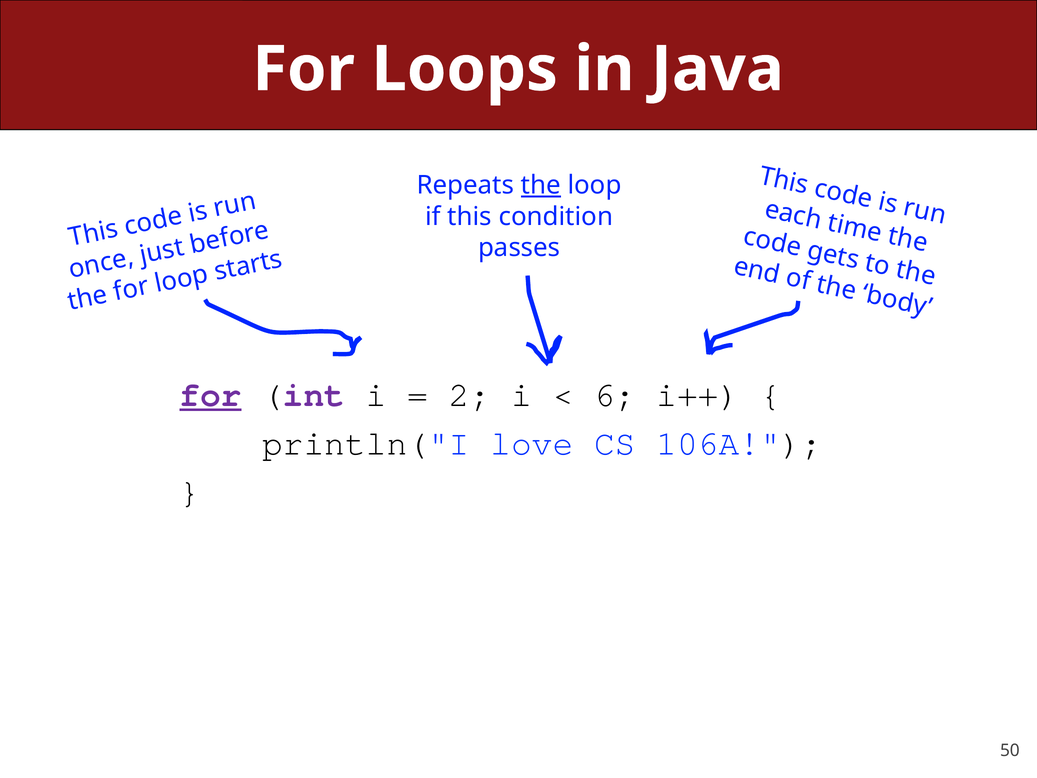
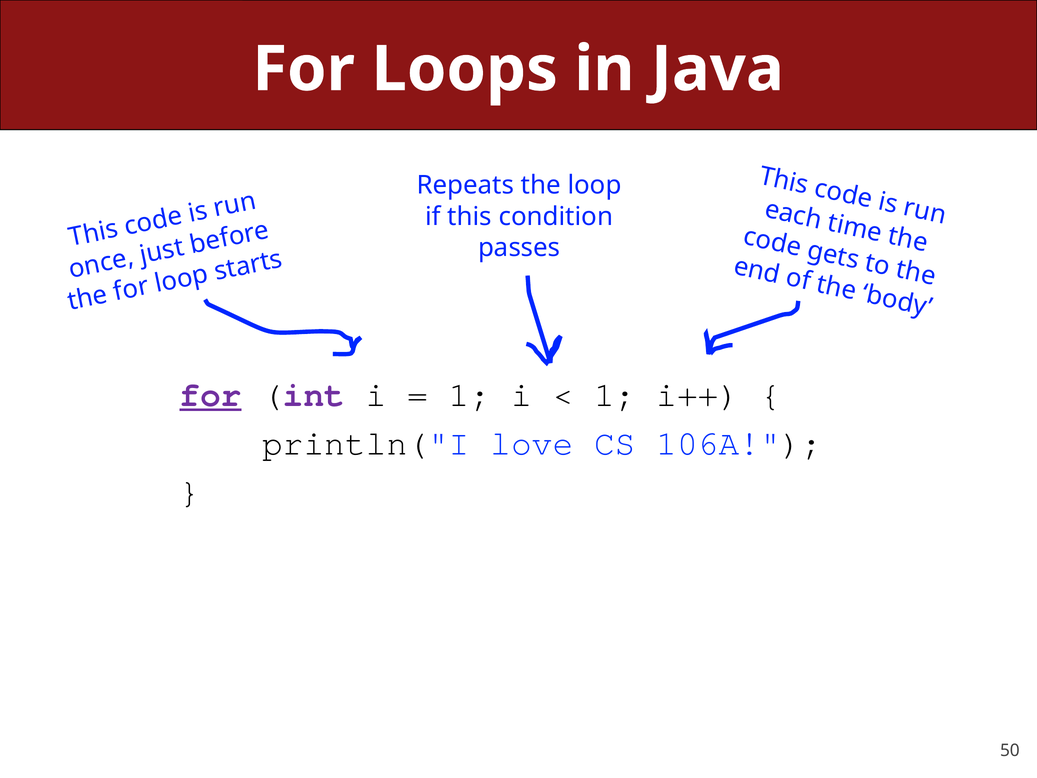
the underline: present -> none (541, 185)
2: 2 -> 1 (470, 395)
6: 6 -> 1 (615, 395)
